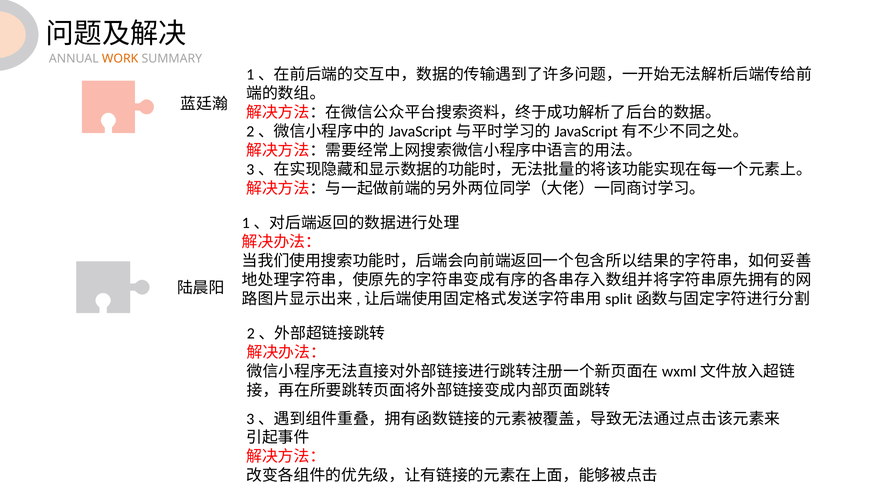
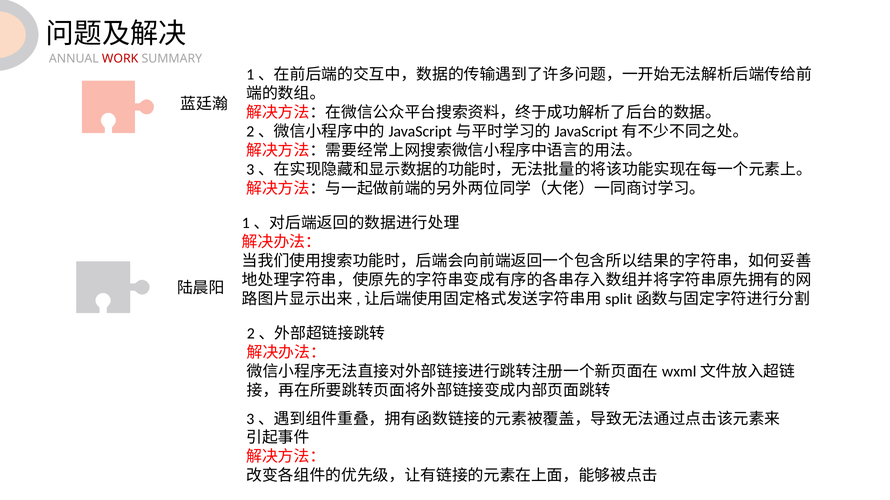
WORK colour: orange -> red (120, 59)
